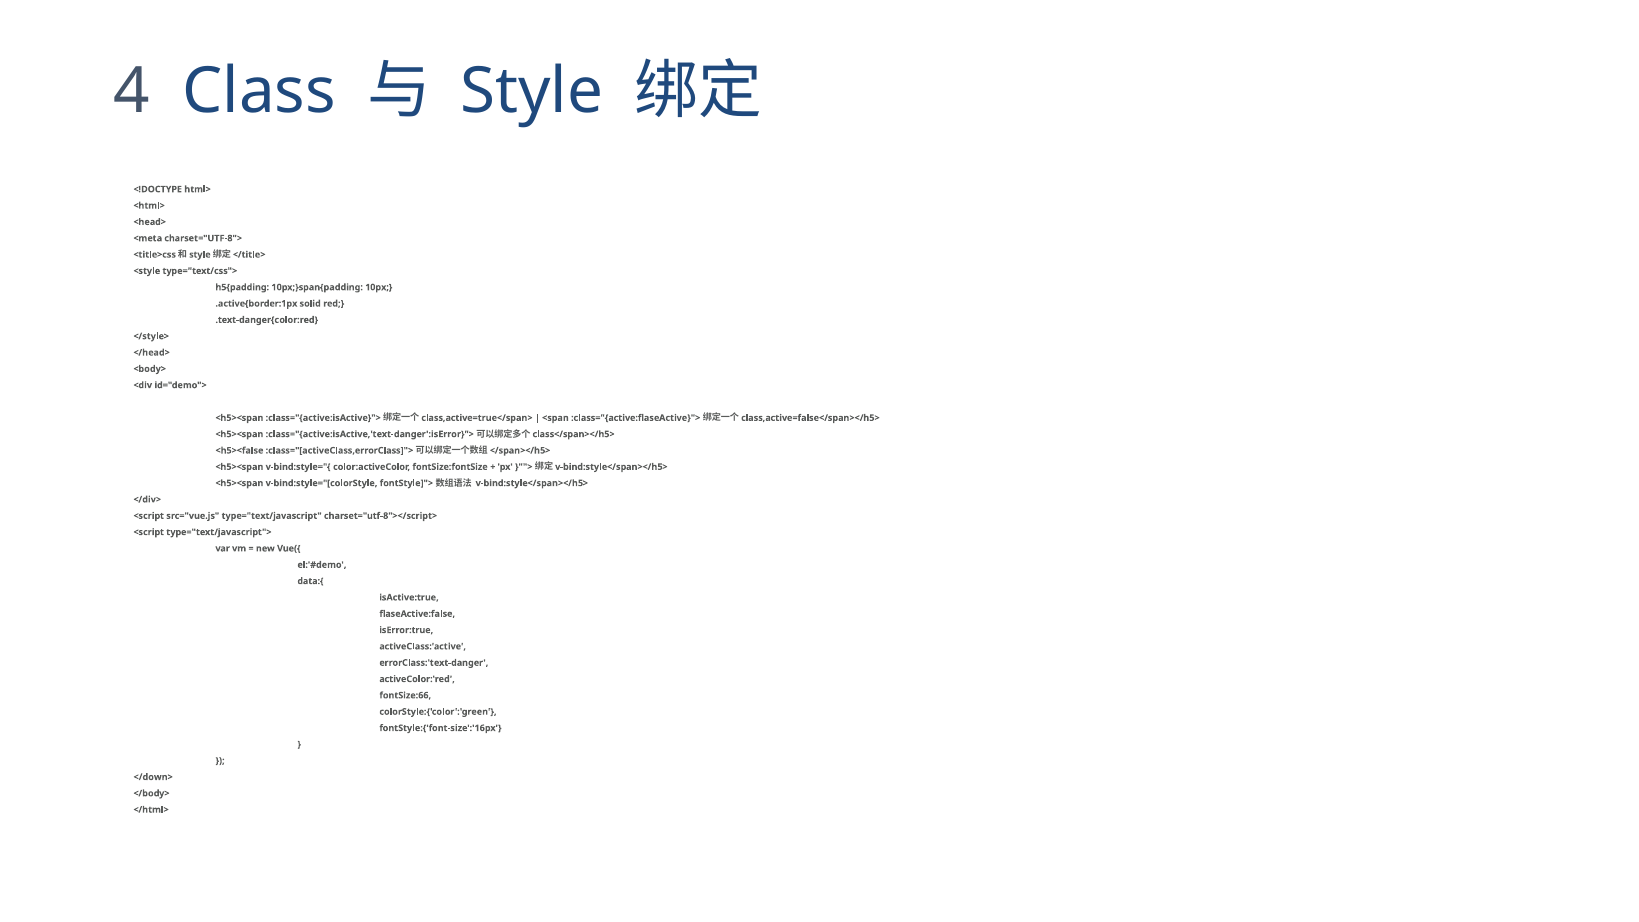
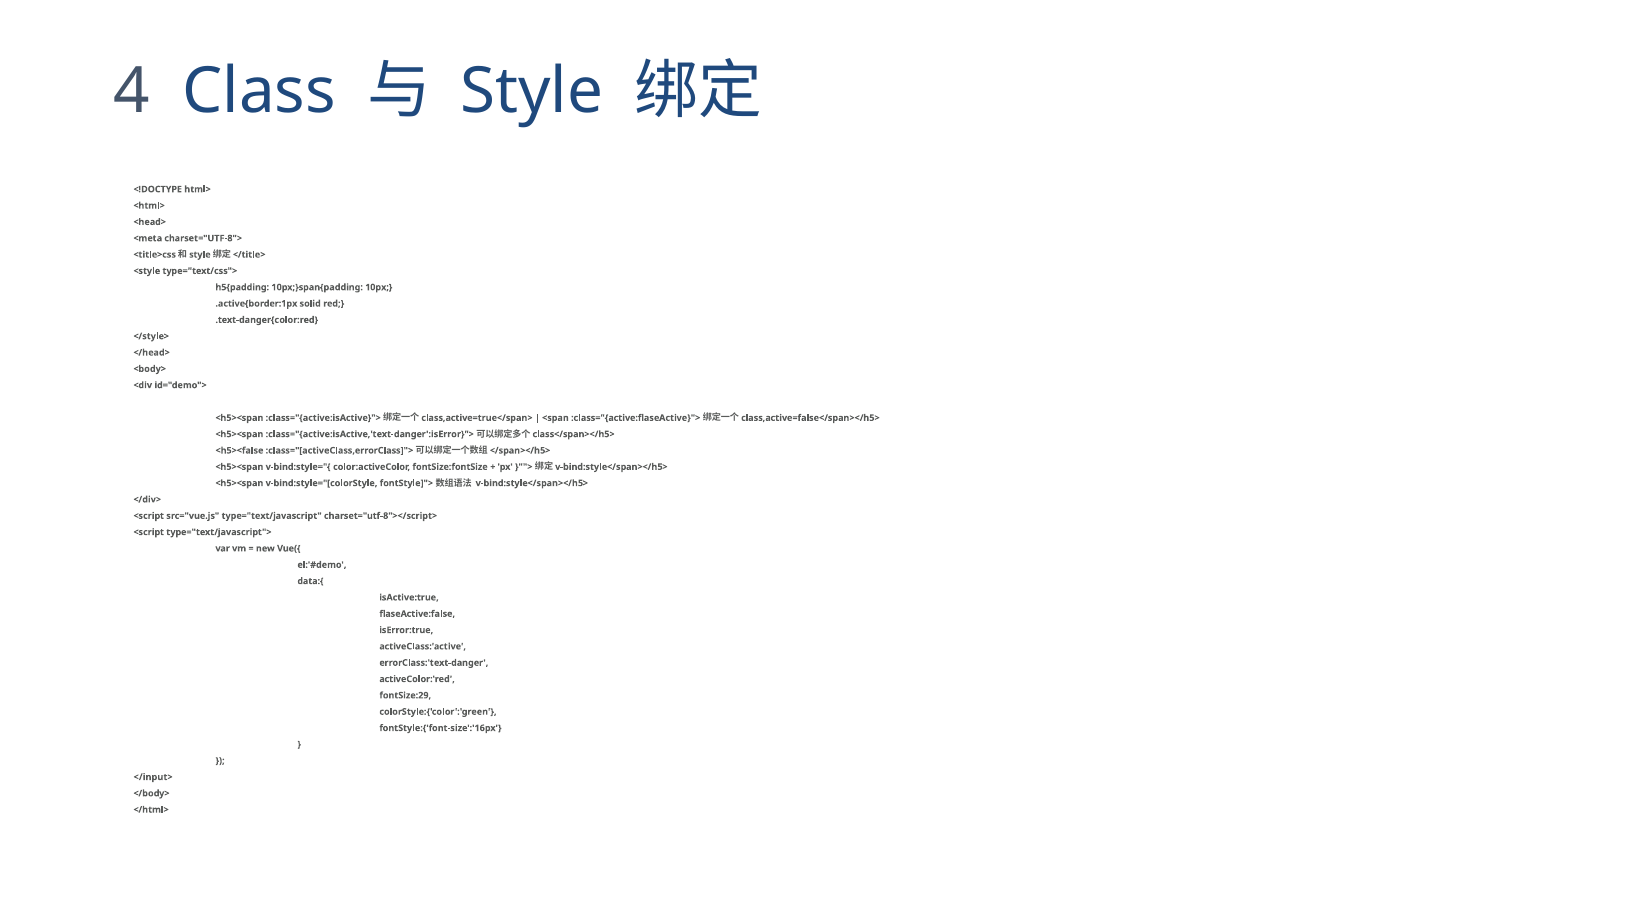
fontSize:66: fontSize:66 -> fontSize:29 (405, 695)
</down>: </down> -> </input> (153, 777)
